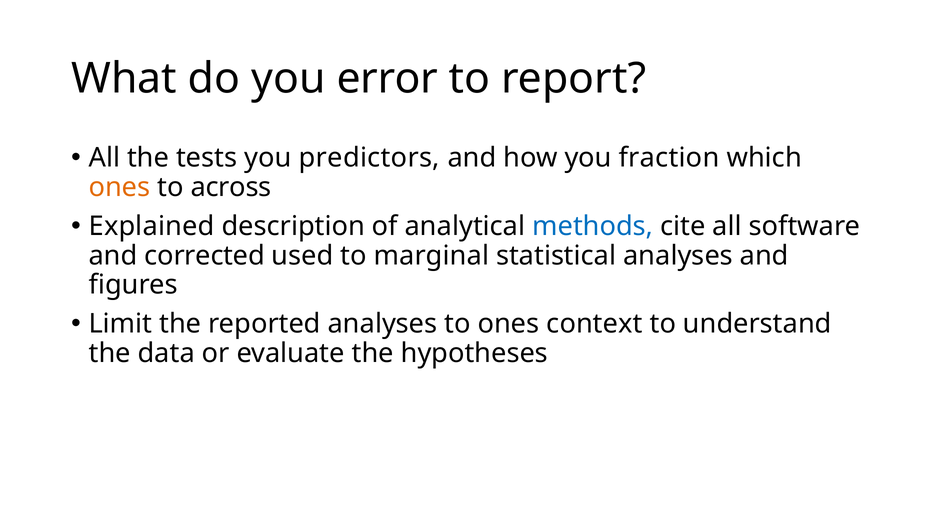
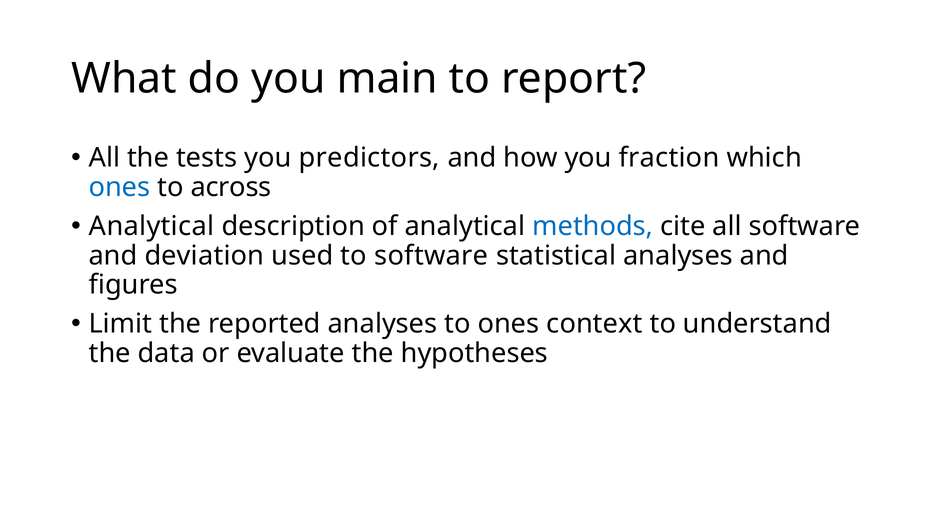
error: error -> main (387, 78)
ones colour: orange -> blue (120, 187)
Explained: Explained -> Analytical (152, 226)
corrected: corrected -> deviation (204, 256)
to marginal: marginal -> software (431, 256)
